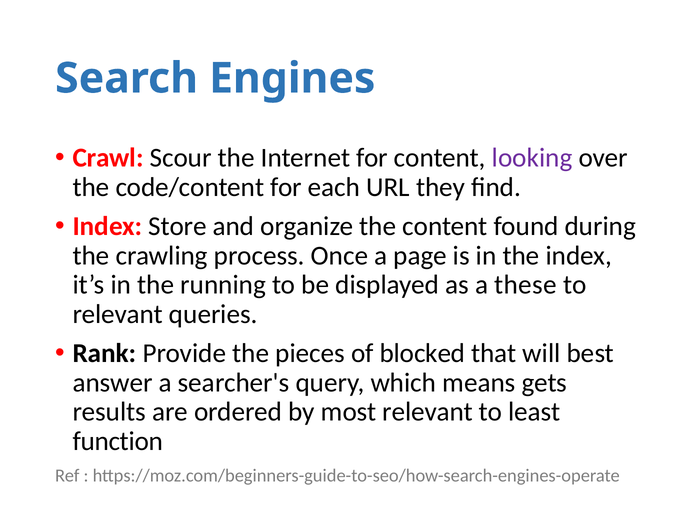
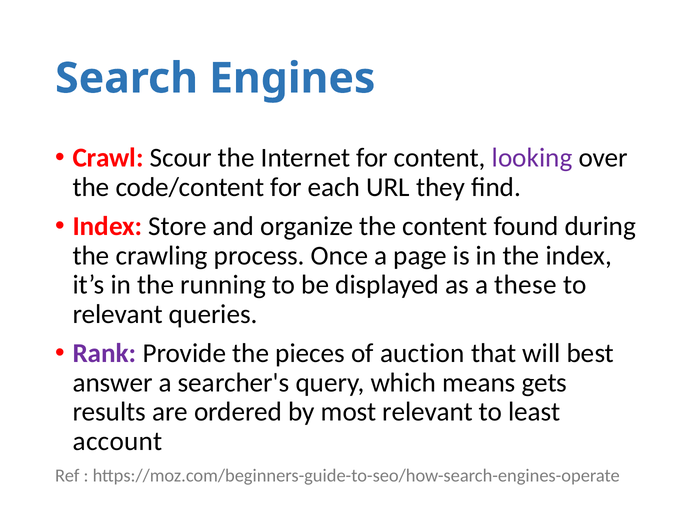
Rank colour: black -> purple (105, 353)
blocked: blocked -> auction (422, 353)
function: function -> account (118, 441)
